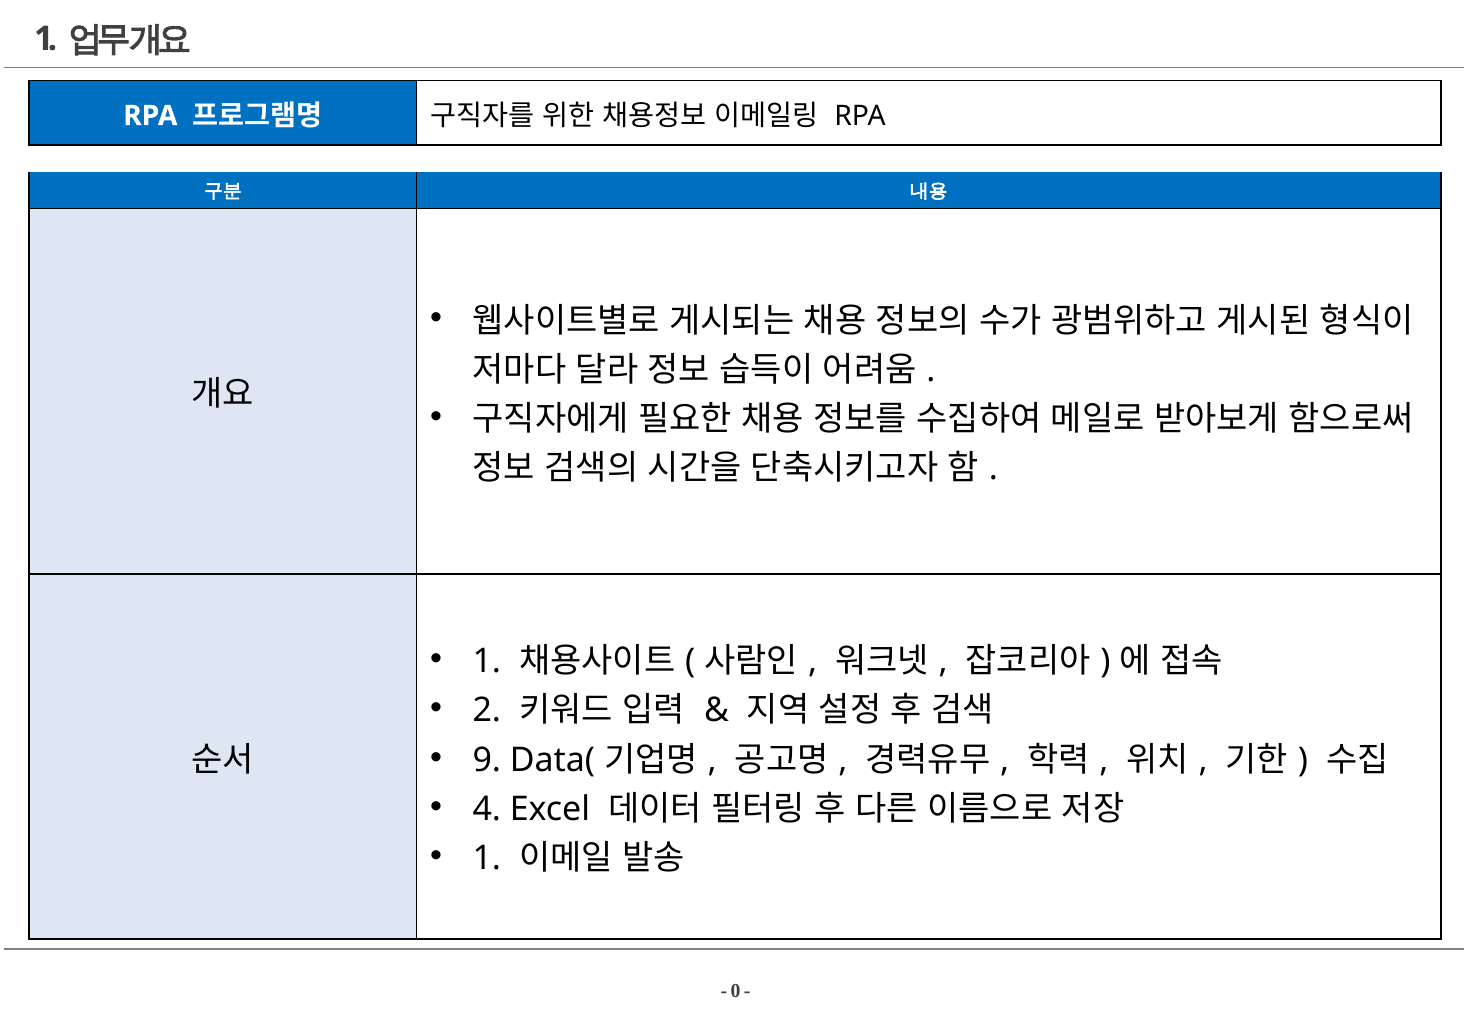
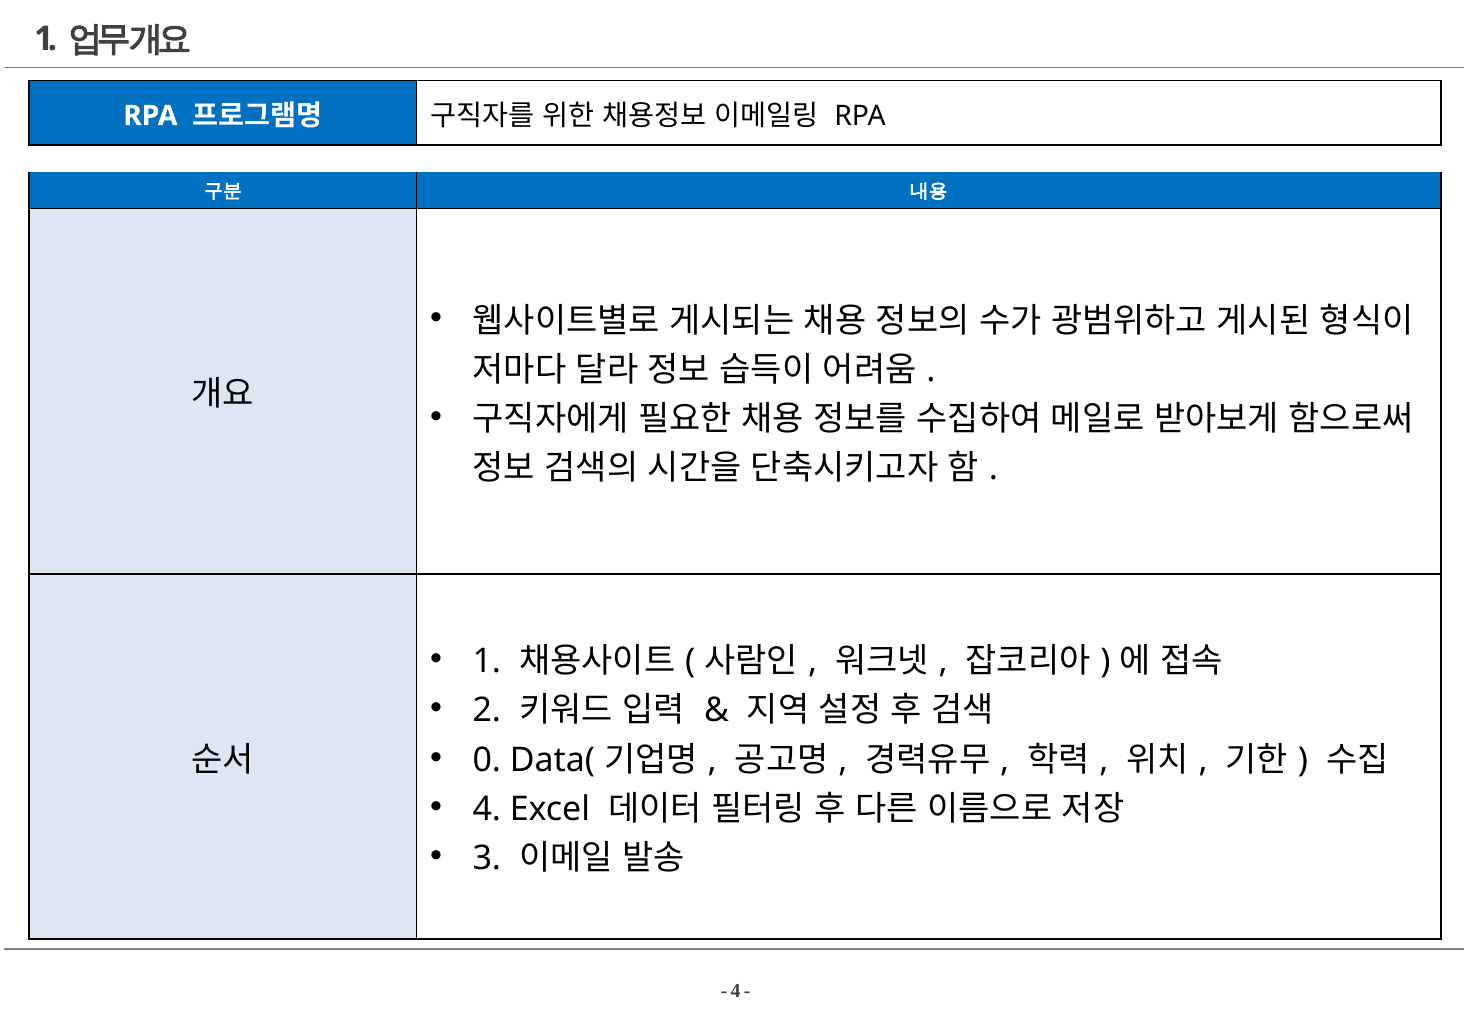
9: 9 -> 0 (487, 759)
1: 1 -> 3 (487, 858)
0: 0 -> 4 (736, 990)
